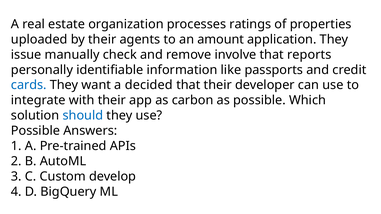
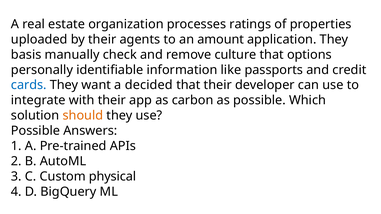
issue: issue -> basis (26, 55)
involve: involve -> culture (235, 55)
reports: reports -> options (309, 55)
should colour: blue -> orange (83, 116)
develop: develop -> physical (113, 177)
